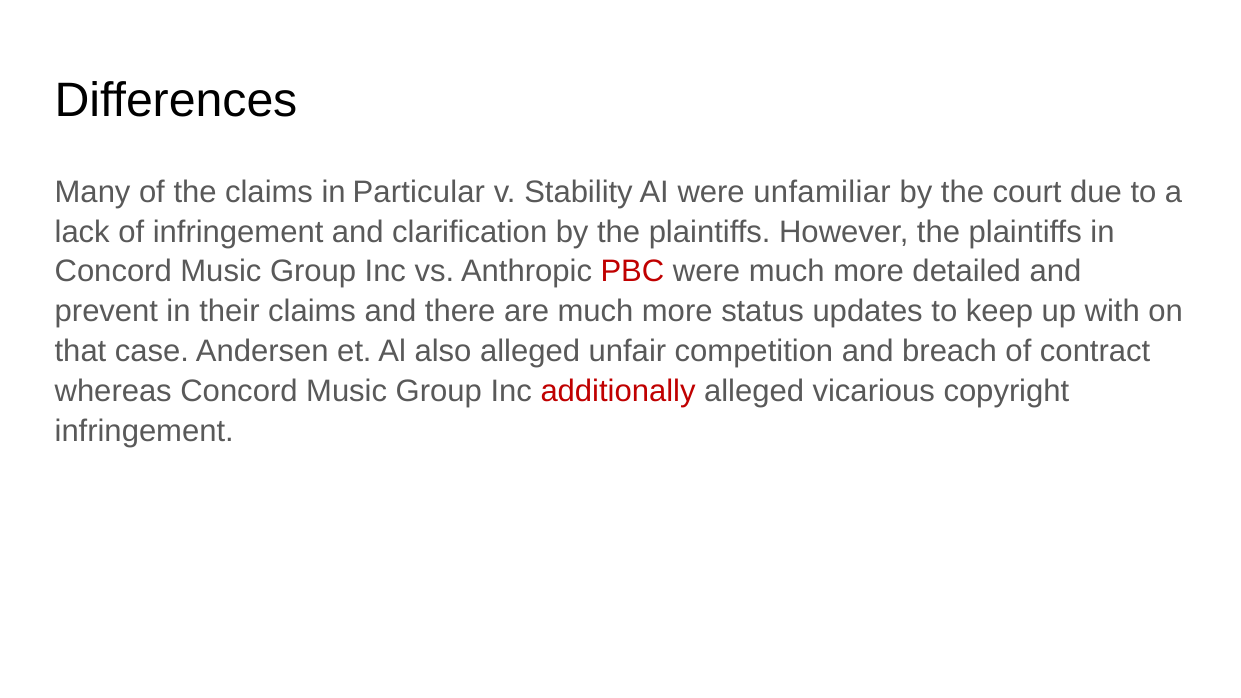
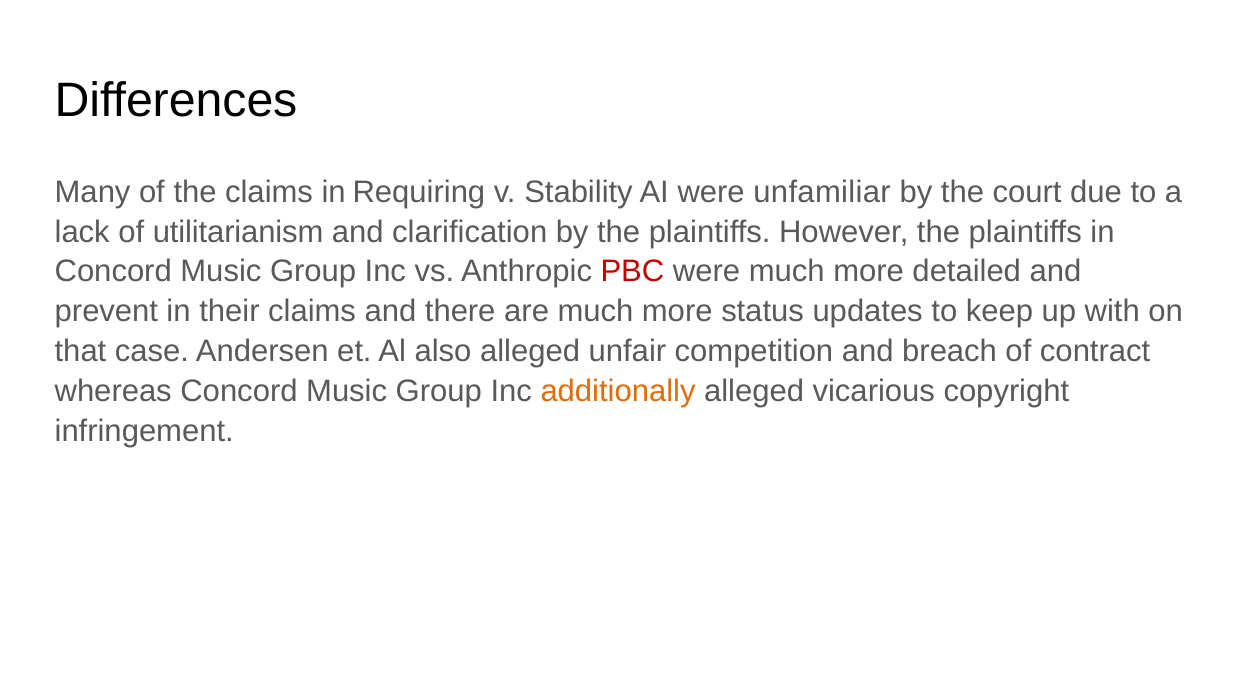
Particular: Particular -> Requiring (419, 192)
of infringement: infringement -> utilitarianism (238, 232)
additionally colour: red -> orange (618, 391)
